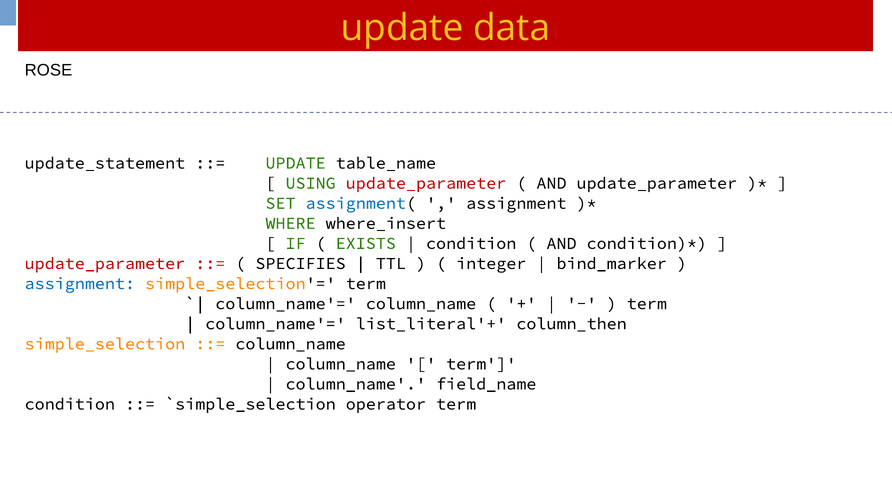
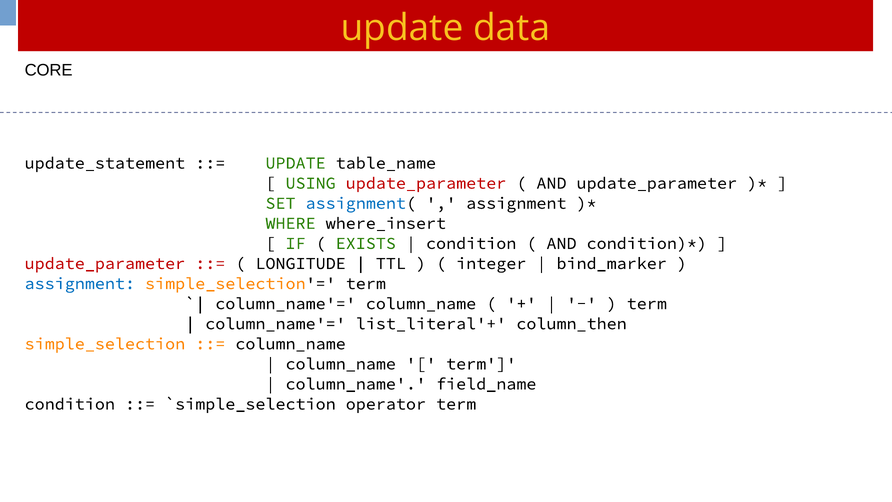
ROSE: ROSE -> CORE (49, 70)
SPECIFIES: SPECIFIES -> LONGITUDE (301, 263)
